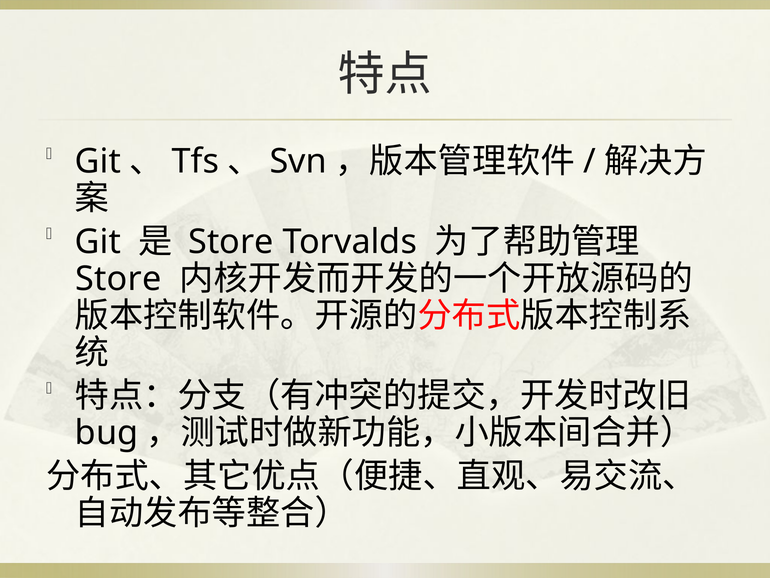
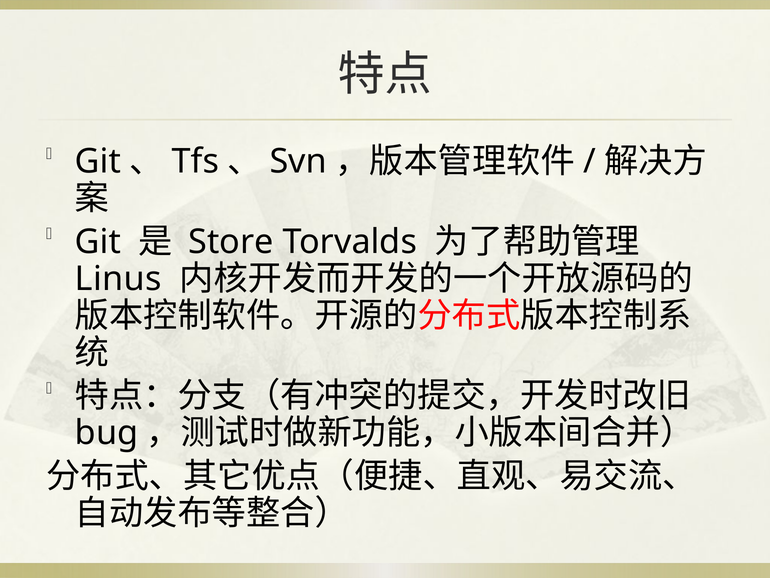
Store: Store -> Linus (118, 279)
